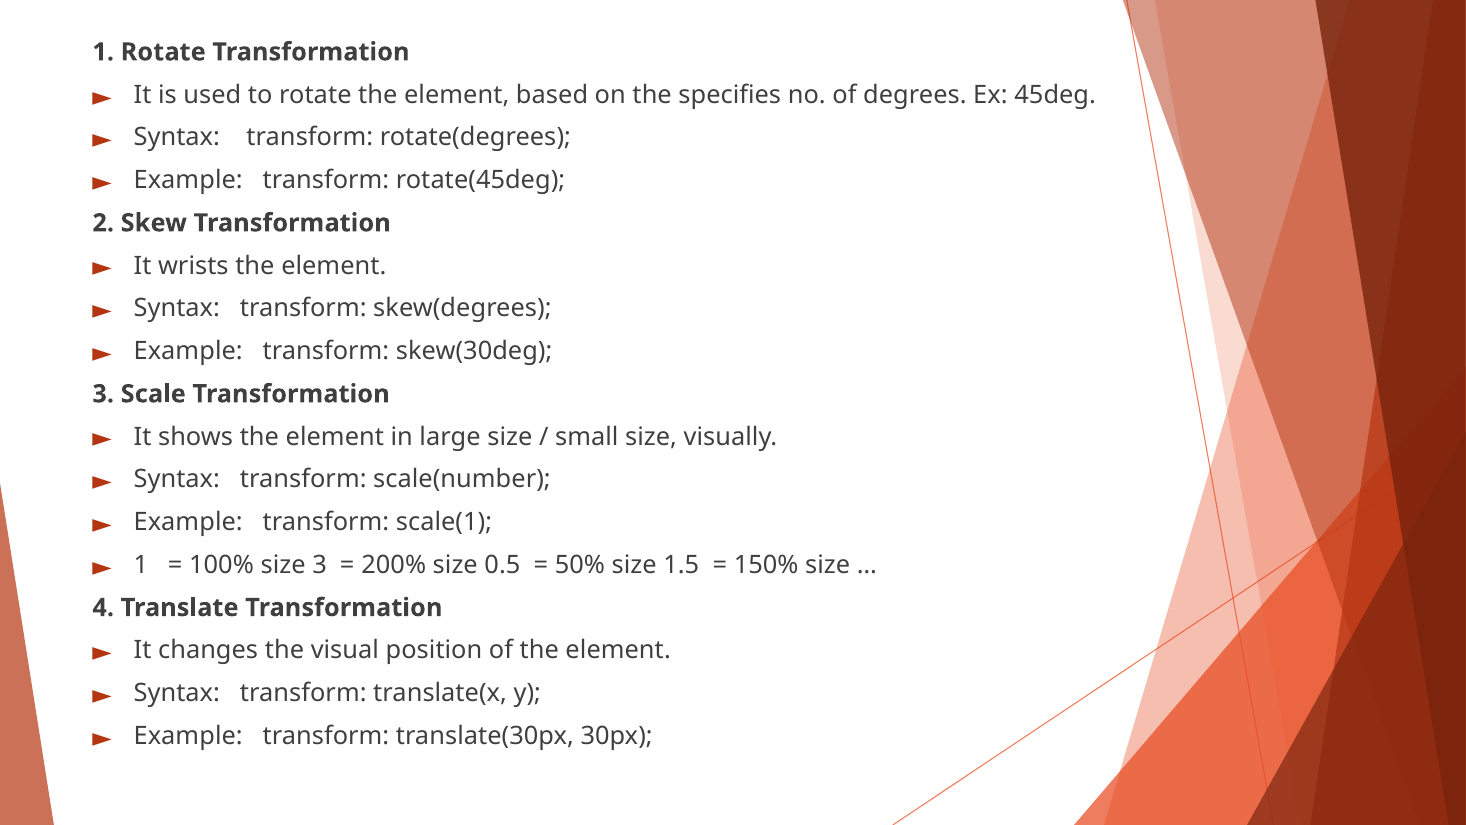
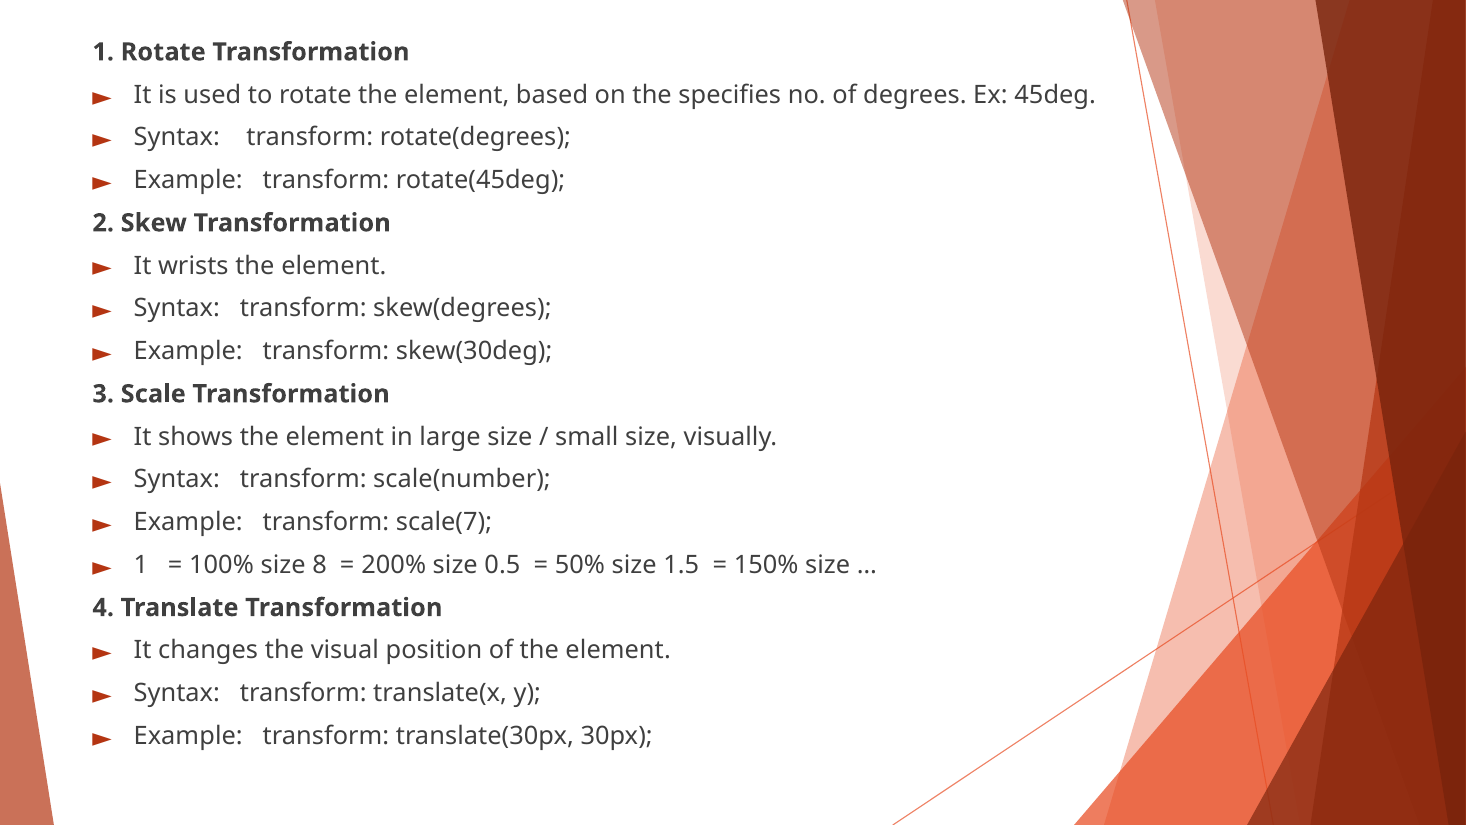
scale(1: scale(1 -> scale(7 (444, 522)
size 3: 3 -> 8 (320, 565)
